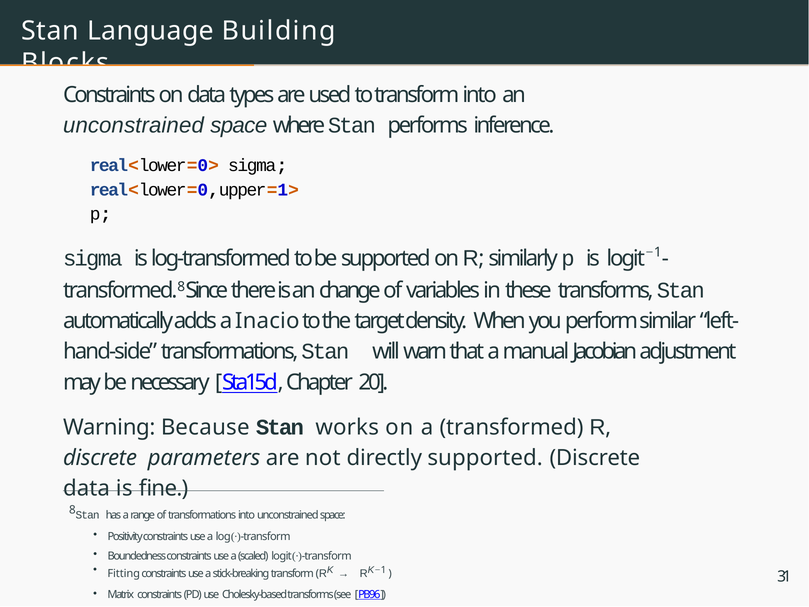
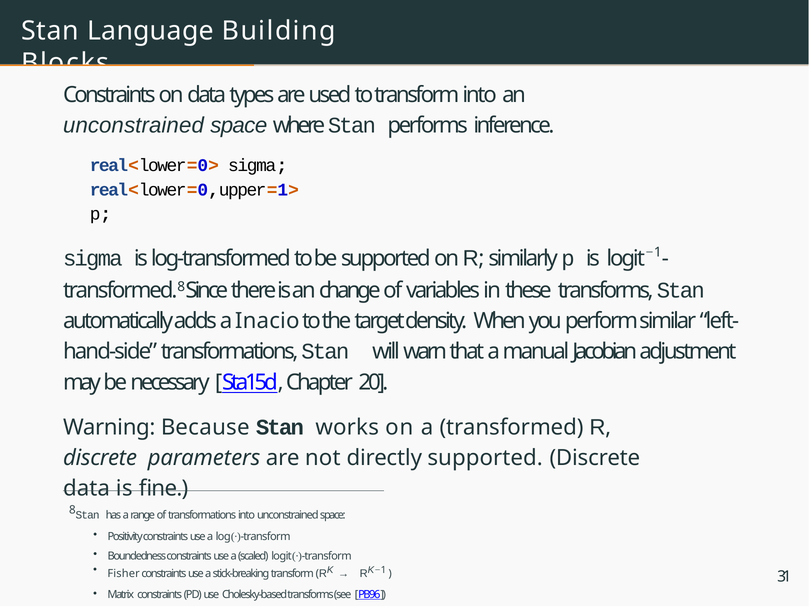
Fitting: Fitting -> Fisher (124, 574)
